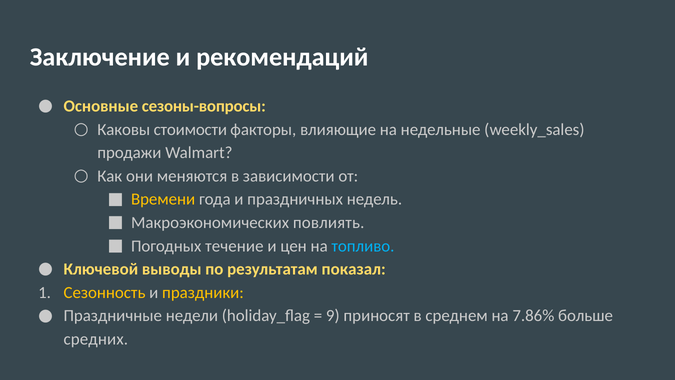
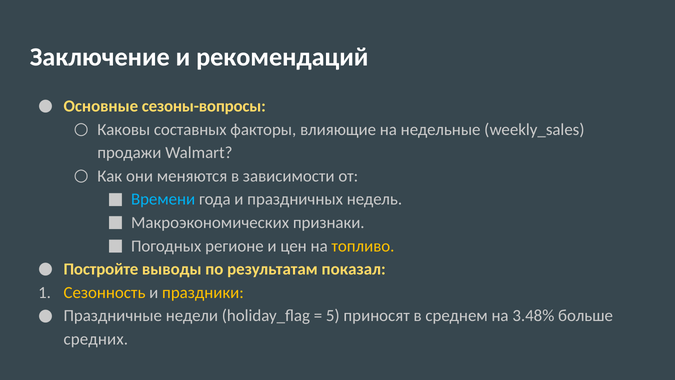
стоимости: стоимости -> составных (190, 129)
Времени colour: yellow -> light blue (163, 199)
повлиять: повлиять -> признаки (329, 223)
течение: течение -> регионе (234, 246)
топливо colour: light blue -> yellow (363, 246)
Ключевой: Ключевой -> Постройте (101, 269)
9: 9 -> 5 (333, 316)
7.86%: 7.86% -> 3.48% (533, 316)
